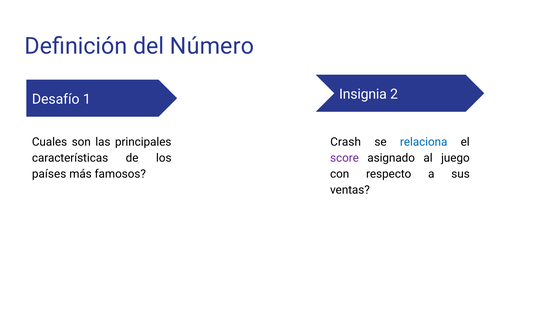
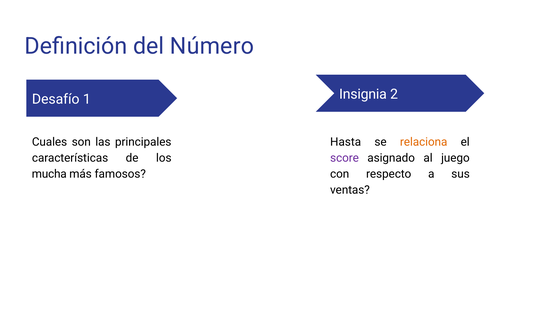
Crash: Crash -> Hasta (346, 142)
relaciona colour: blue -> orange (424, 142)
países: países -> mucha (49, 174)
